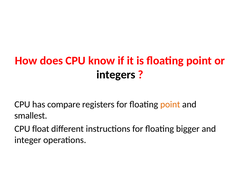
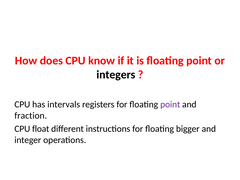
compare: compare -> intervals (64, 104)
point colour: orange -> purple (170, 104)
smallest: smallest -> fraction (31, 116)
